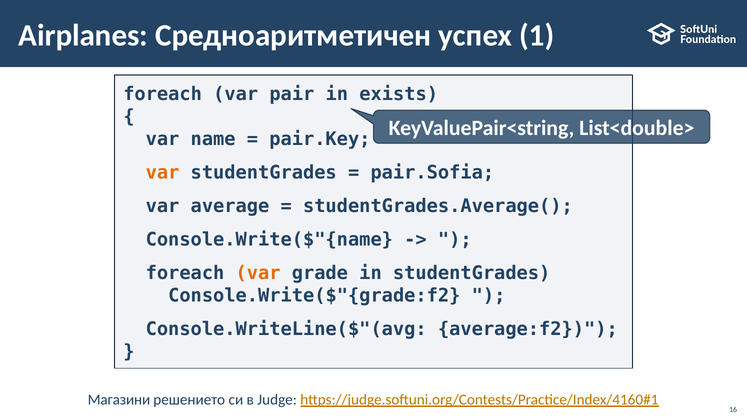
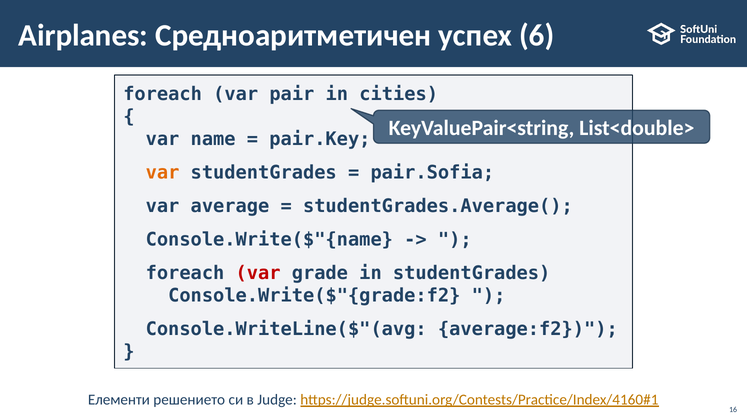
1: 1 -> 6 (537, 35)
exists: exists -> cities (399, 94)
var colour: orange -> red (258, 273)
Магазини: Магазини -> Елементи (119, 400)
